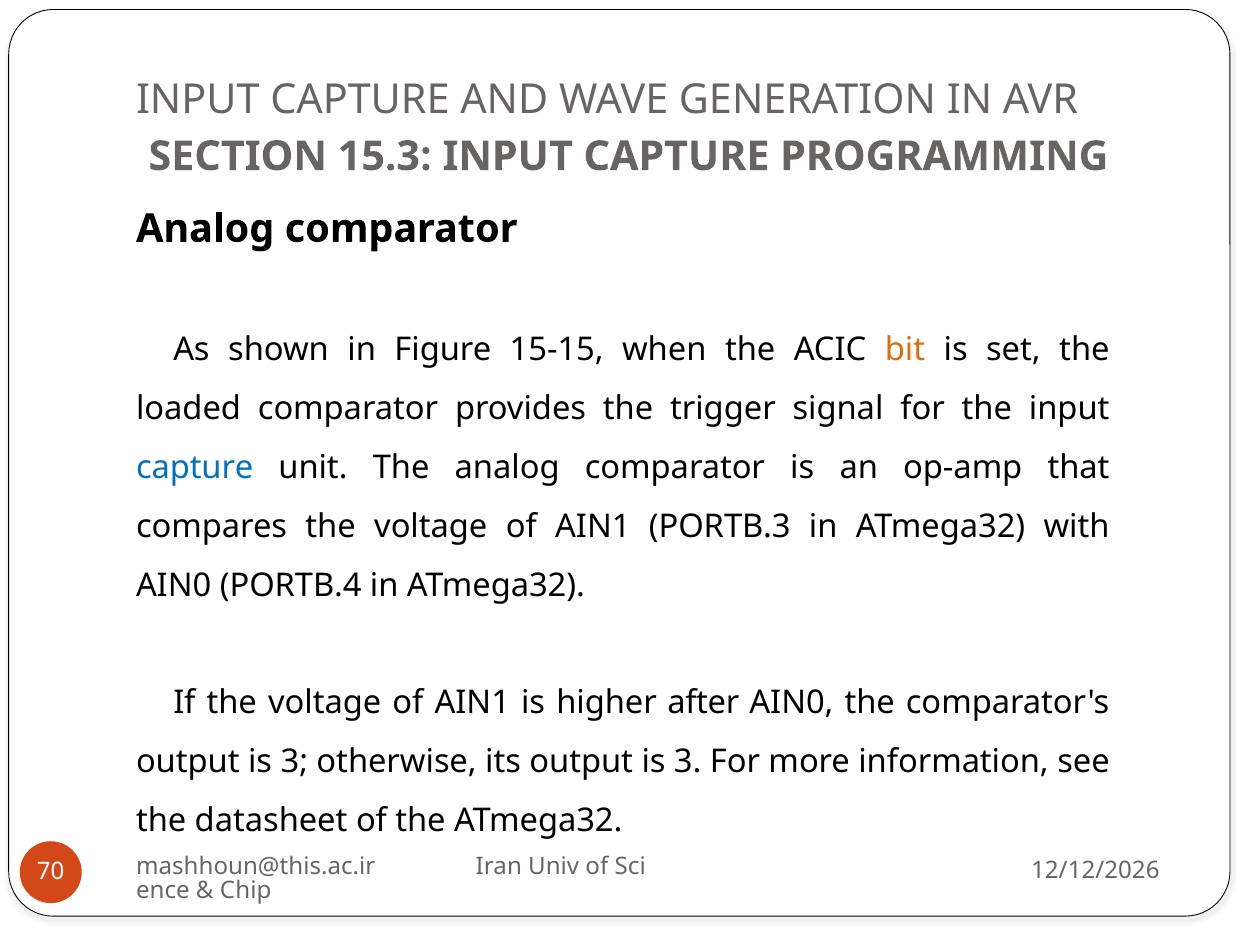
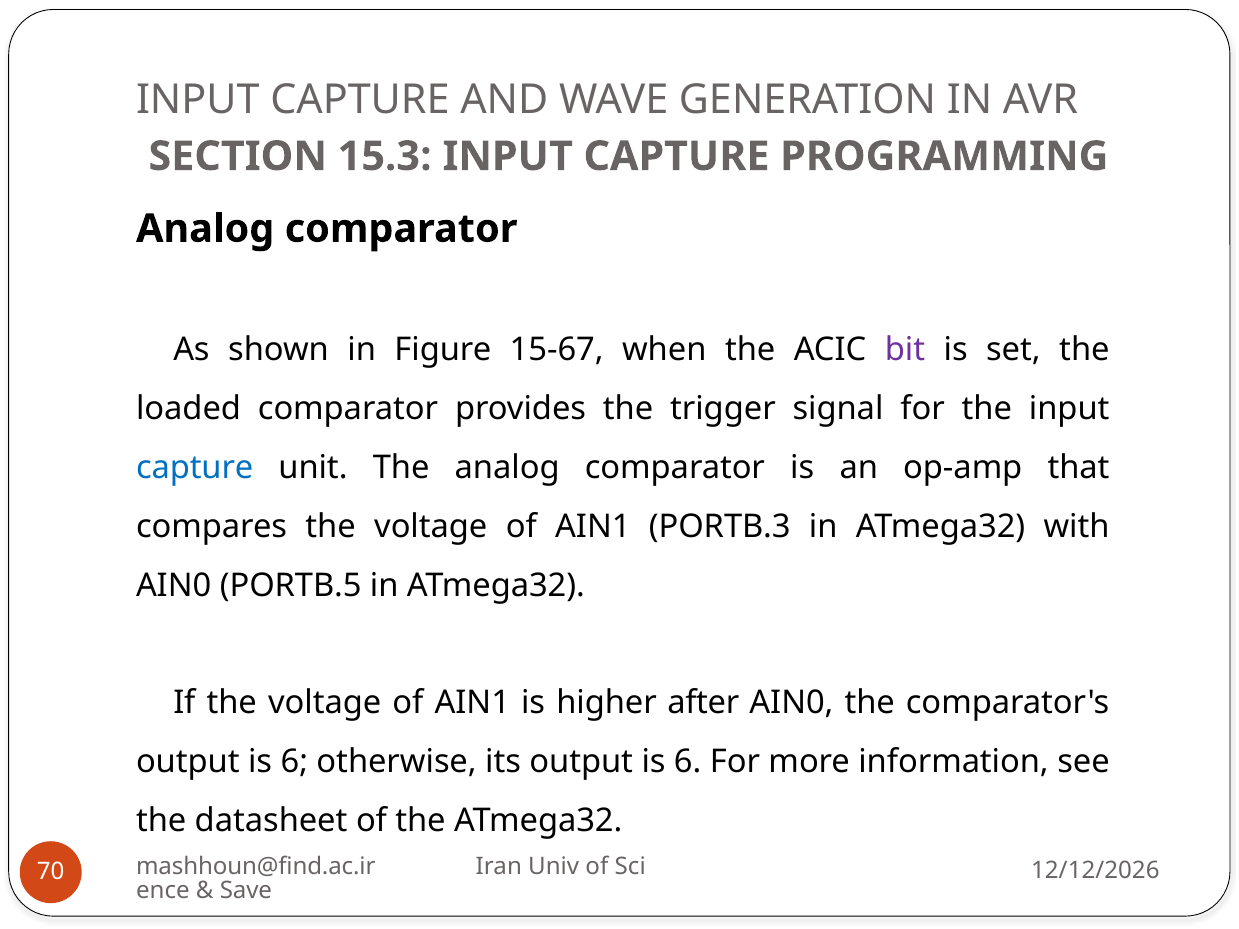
15-15: 15-15 -> 15-67 (557, 350)
bit colour: orange -> purple (905, 350)
PORTB.4: PORTB.4 -> PORTB.5 (291, 585)
3: 3 -> 6 (294, 762)
its output is 3: 3 -> 6 (688, 762)
mashhoun@this.ac.ir: mashhoun@this.ac.ir -> mashhoun@find.ac.ir (256, 867)
Chip: Chip -> Save (246, 891)
